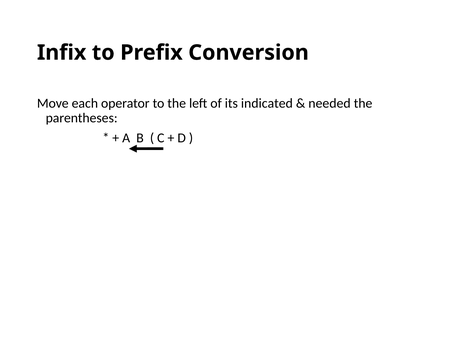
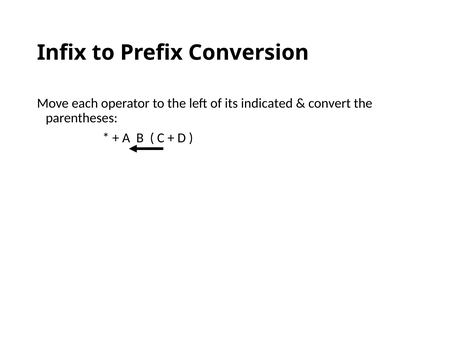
needed: needed -> convert (330, 103)
